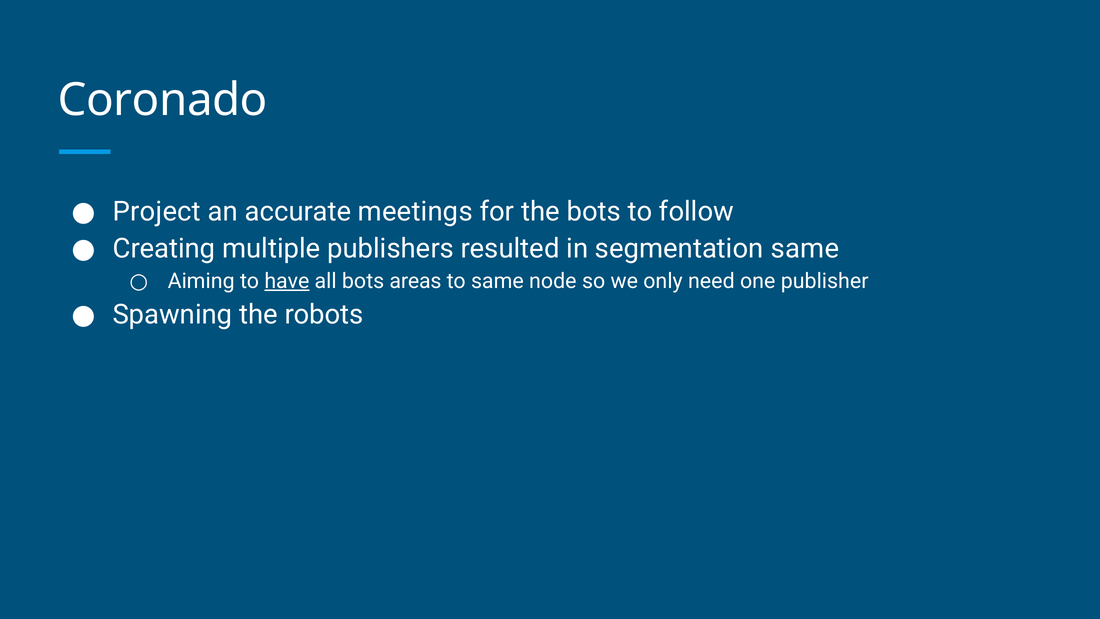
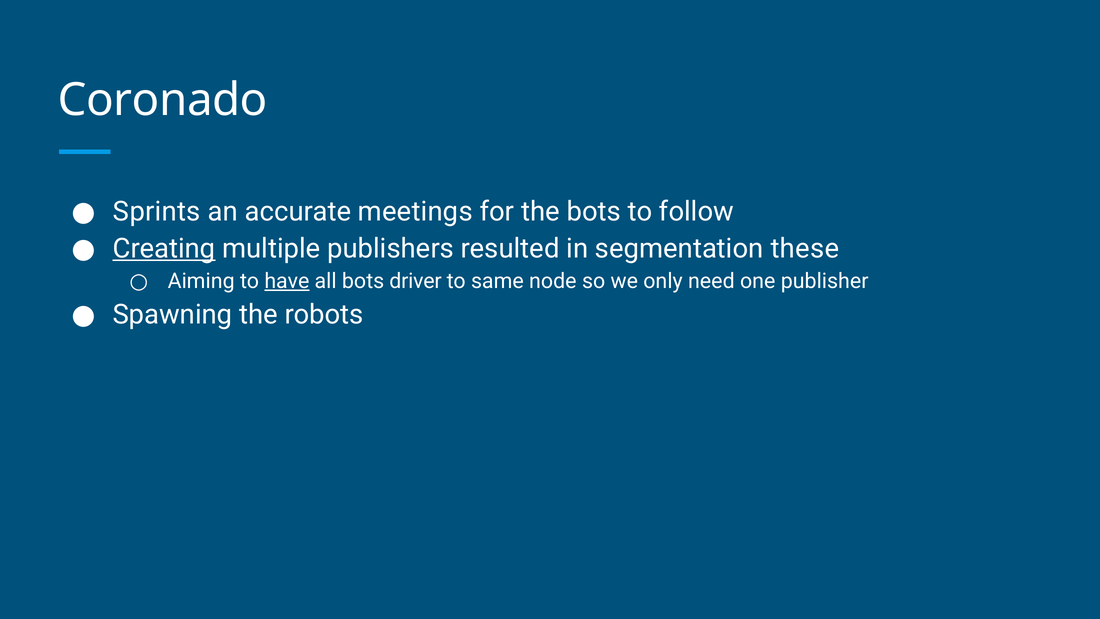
Project: Project -> Sprints (157, 211)
Creating underline: none -> present (164, 248)
segmentation same: same -> these (805, 248)
areas: areas -> driver (415, 281)
